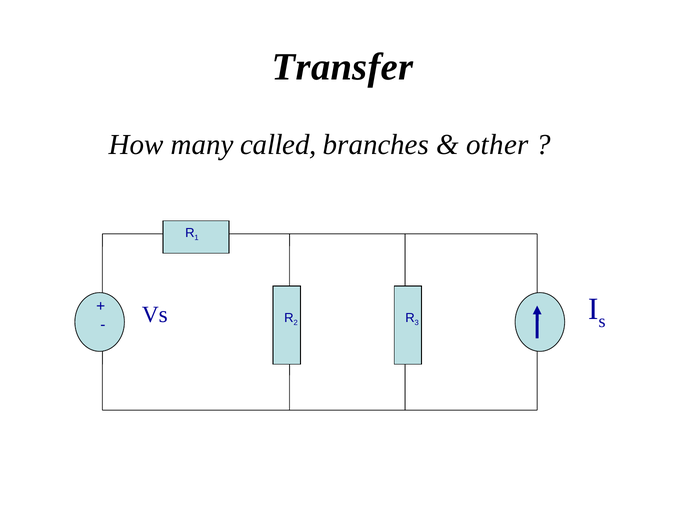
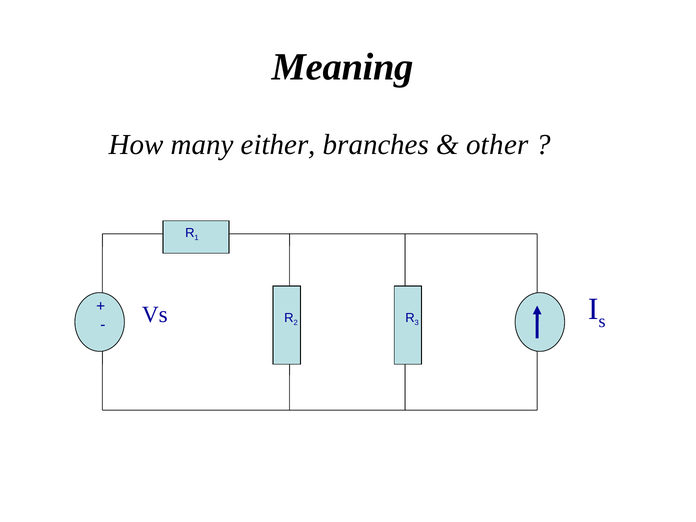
Transfer: Transfer -> Meaning (343, 67)
called: called -> either (278, 145)
